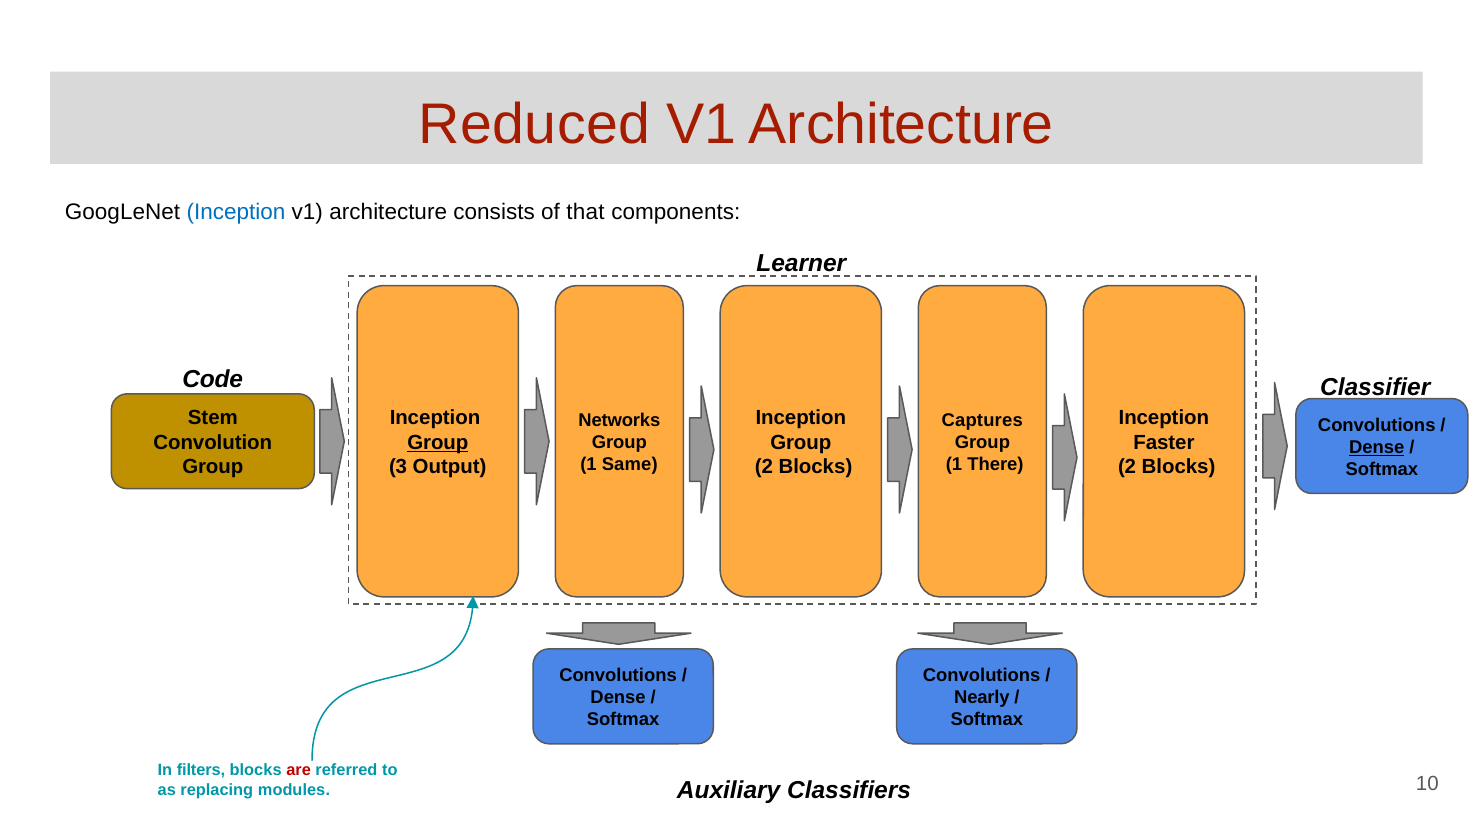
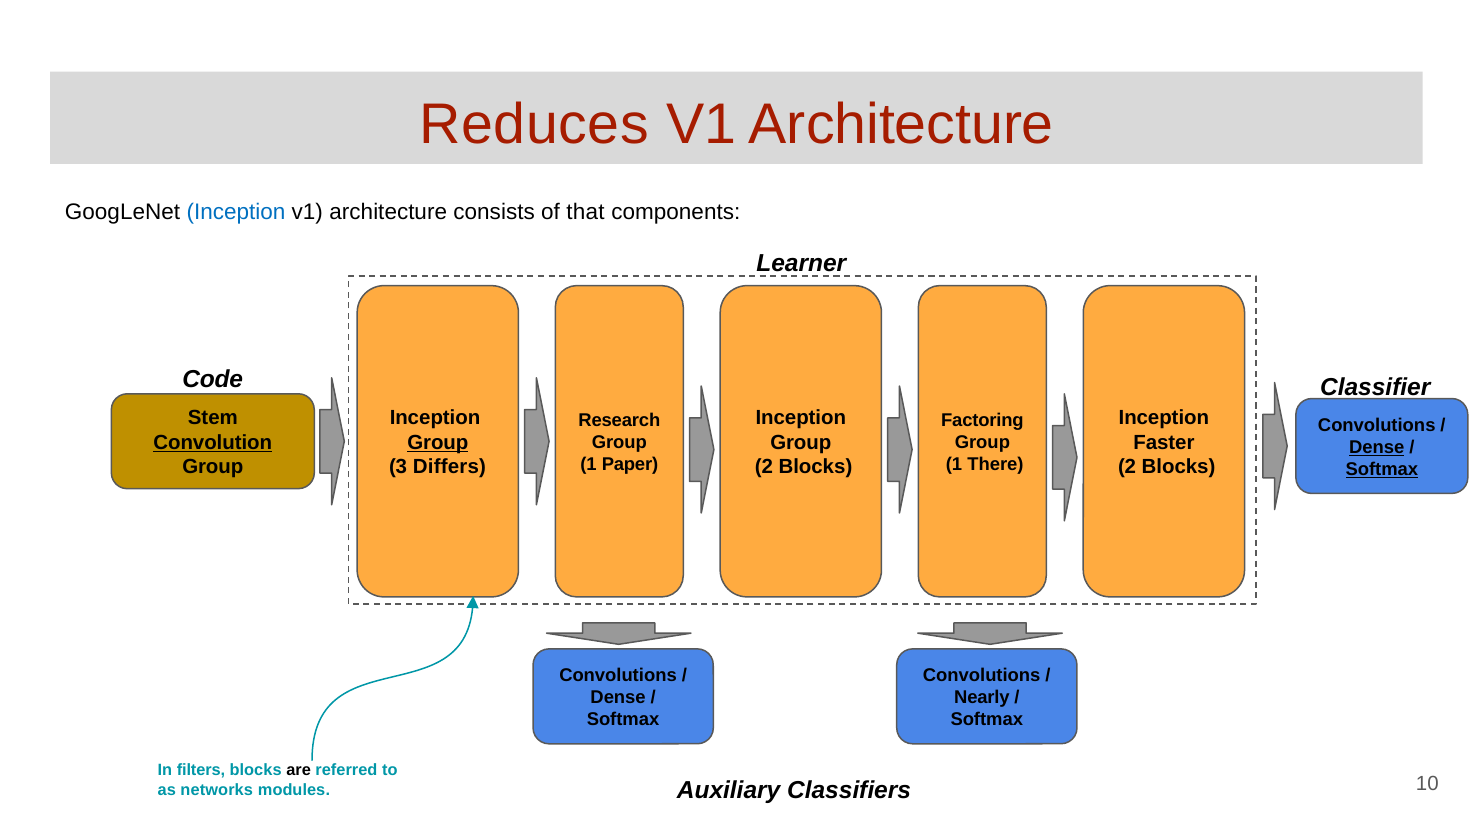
Reduced: Reduced -> Reduces (534, 125)
Networks: Networks -> Research (619, 421)
Captures: Captures -> Factoring (982, 421)
Convolution underline: none -> present (213, 443)
Same: Same -> Paper (630, 465)
Output: Output -> Differs (450, 468)
Softmax underline: none -> present (1382, 470)
are colour: red -> black (299, 771)
replacing: replacing -> networks (217, 790)
